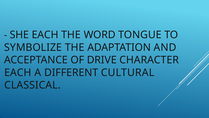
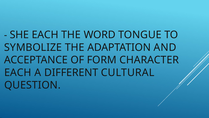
DRIVE: DRIVE -> FORM (102, 60)
CLASSICAL: CLASSICAL -> QUESTION (32, 85)
